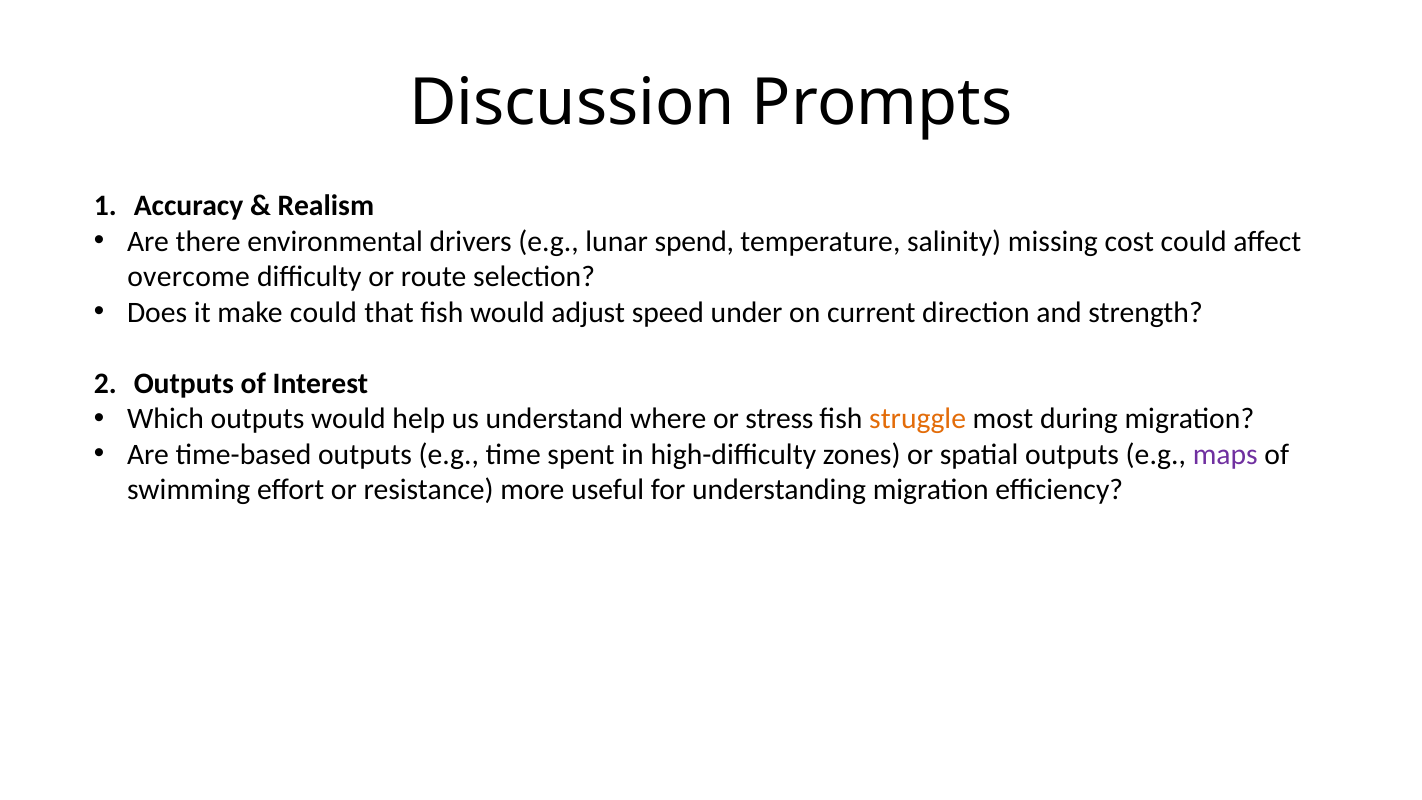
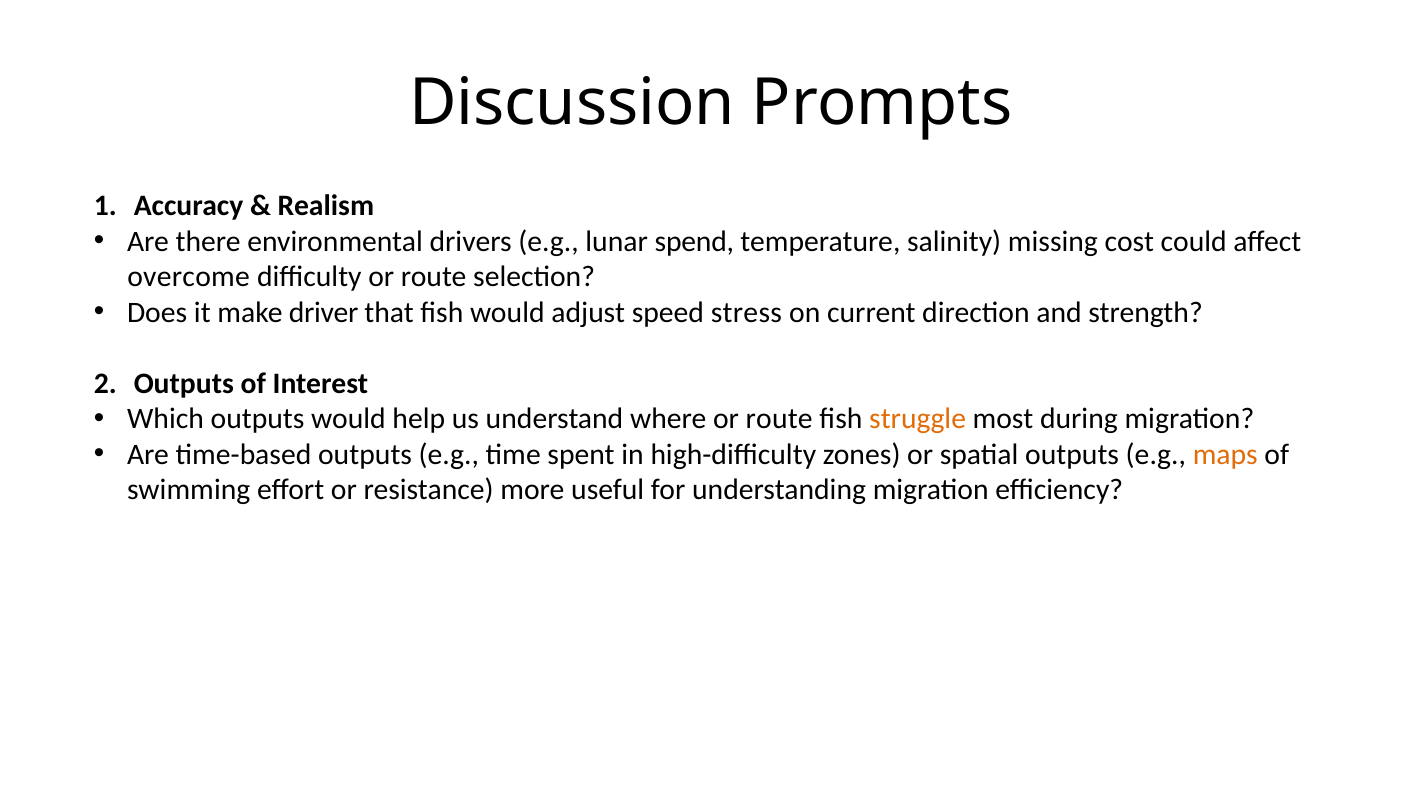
make could: could -> driver (324, 312)
under: under -> stress (746, 312)
where or stress: stress -> route (779, 419)
maps colour: purple -> orange (1225, 455)
